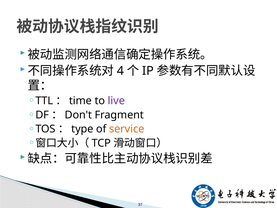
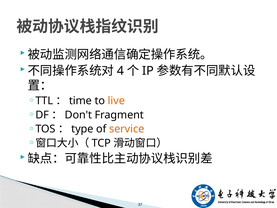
live colour: purple -> orange (116, 101)
